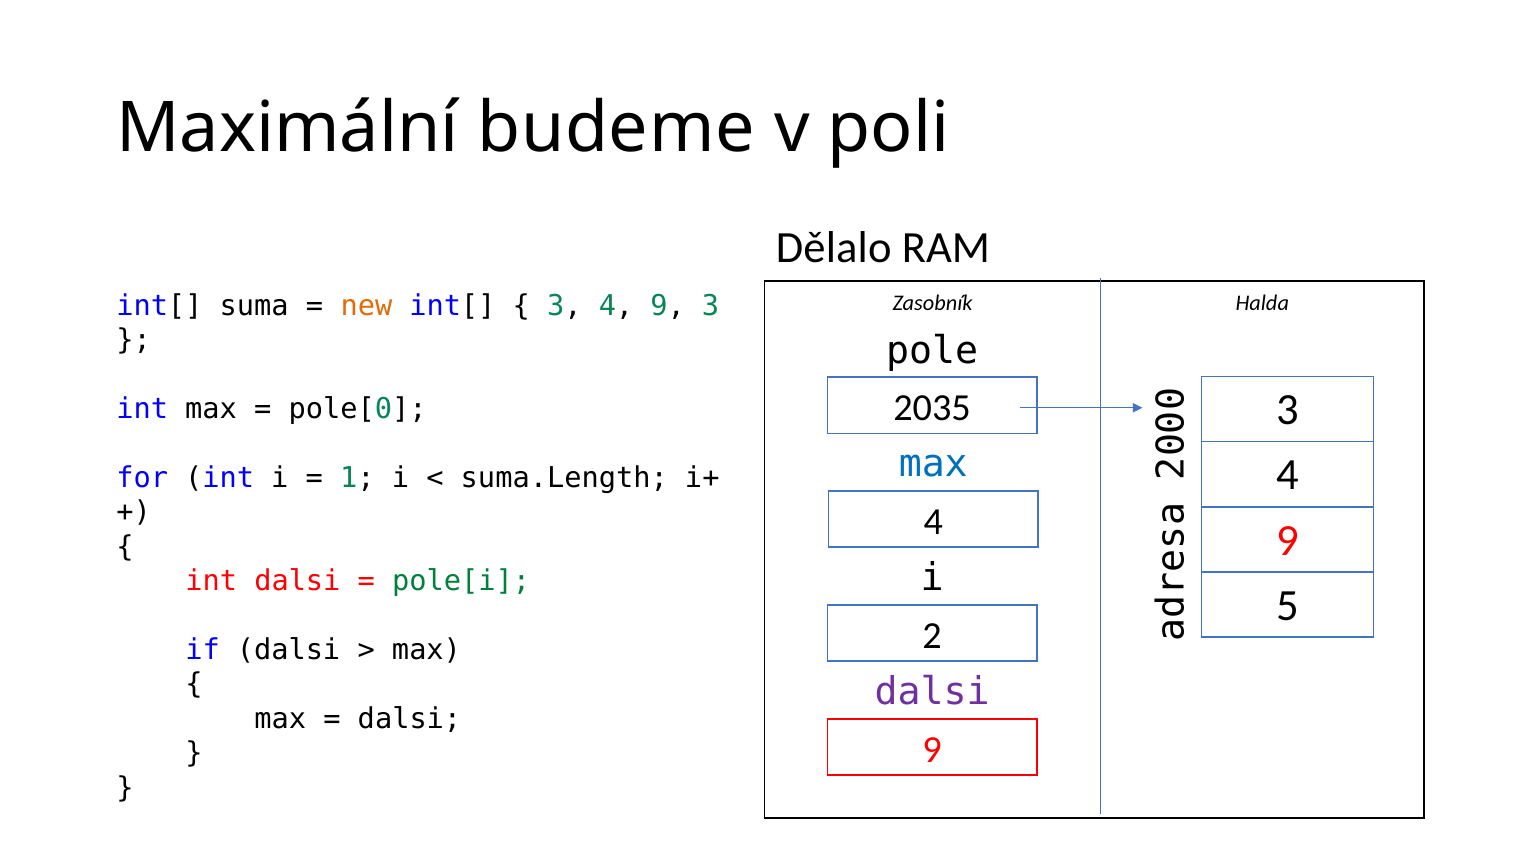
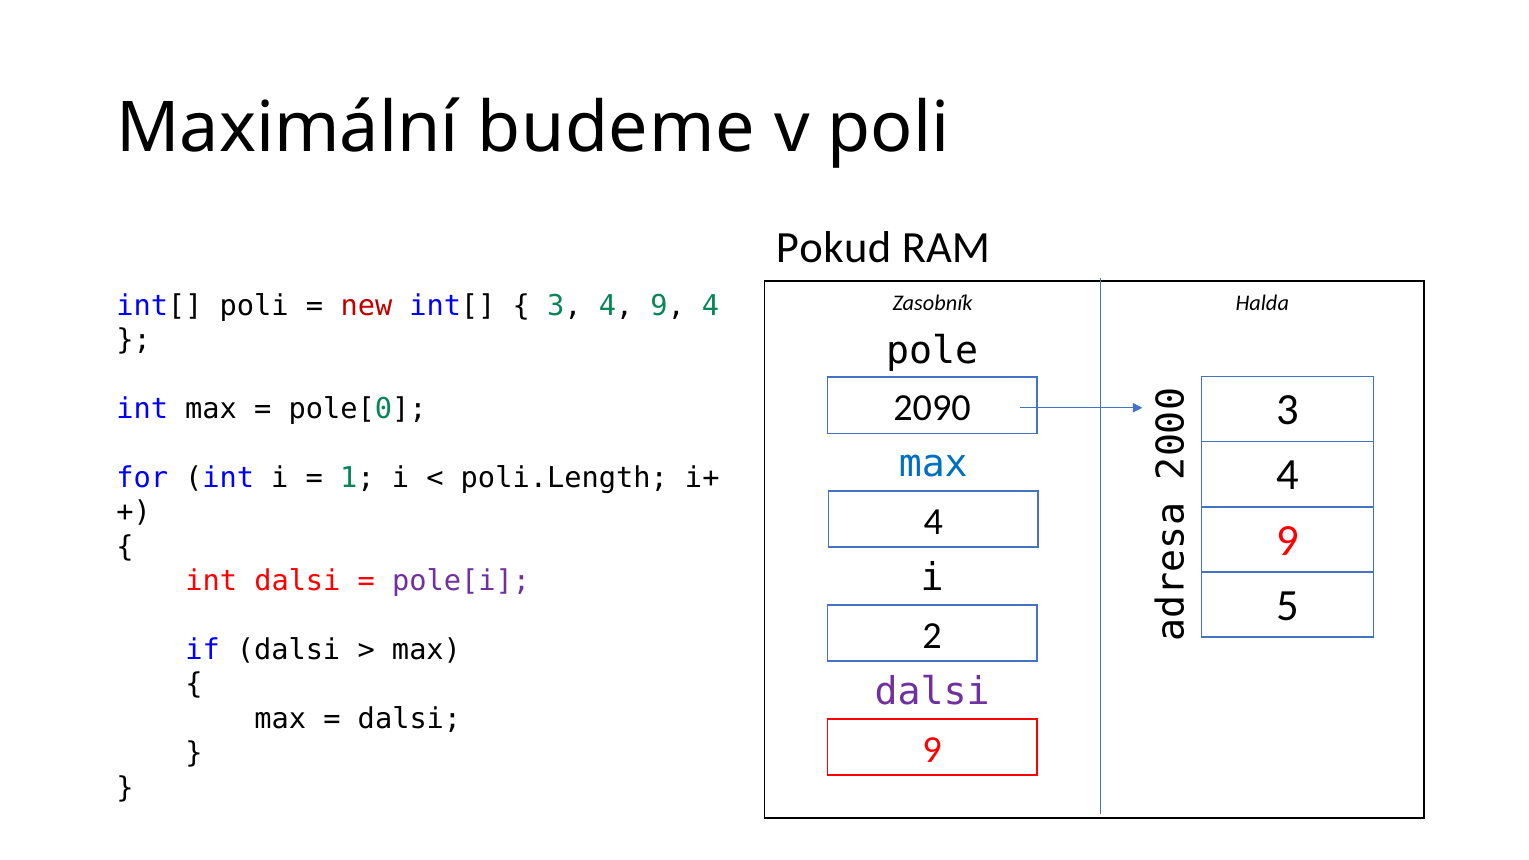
Dělalo: Dělalo -> Pokud (834, 247)
int[ suma: suma -> poli (254, 306)
new colour: orange -> red (366, 306)
9 3: 3 -> 4 (711, 306)
2035: 2035 -> 2090 (932, 408)
suma.Length: suma.Length -> poli.Length (564, 478)
pole[i colour: green -> purple (461, 581)
